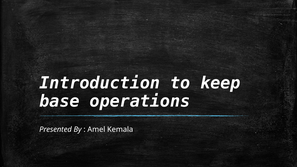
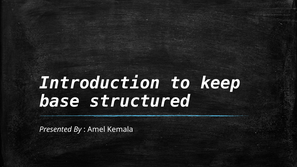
operations: operations -> structured (140, 101)
